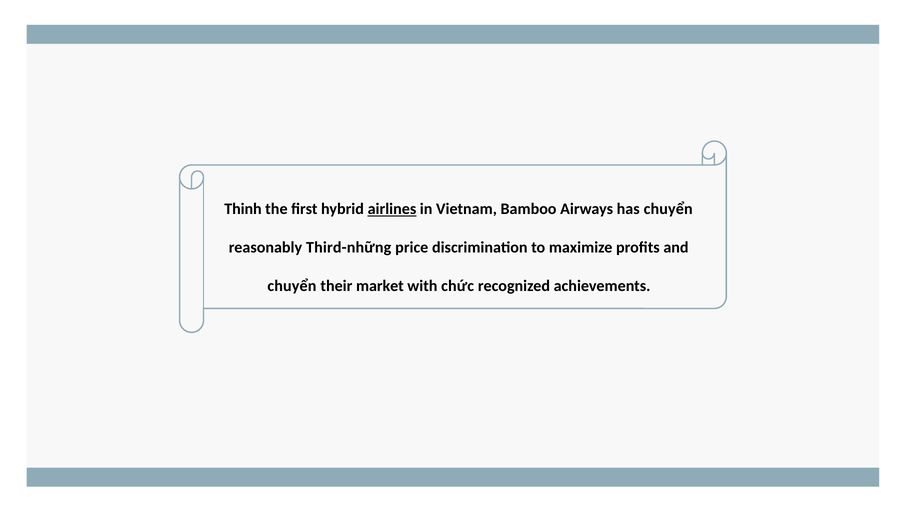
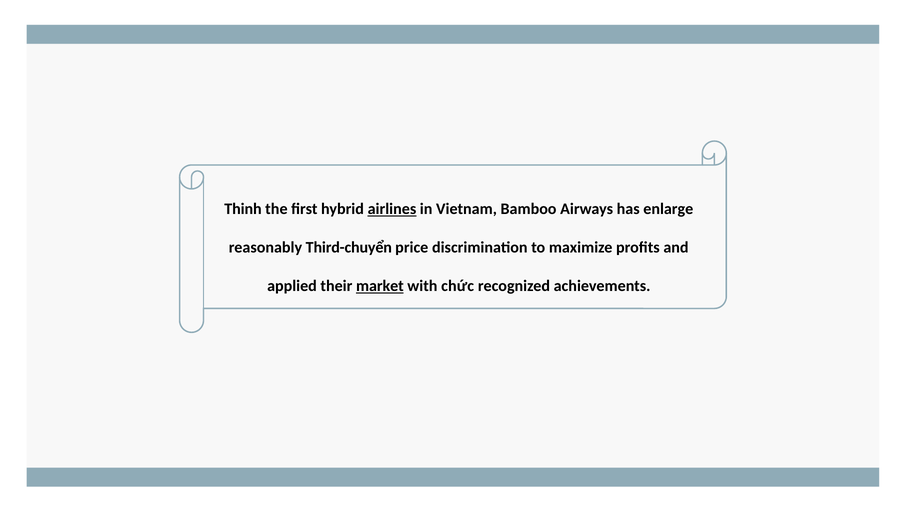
has chuyển: chuyển -> enlarge (668, 209)
Third-những: Third-những -> Third-chuyển (349, 248)
chuyển: chuyển -> applied (292, 286)
market underline: none -> present (380, 286)
